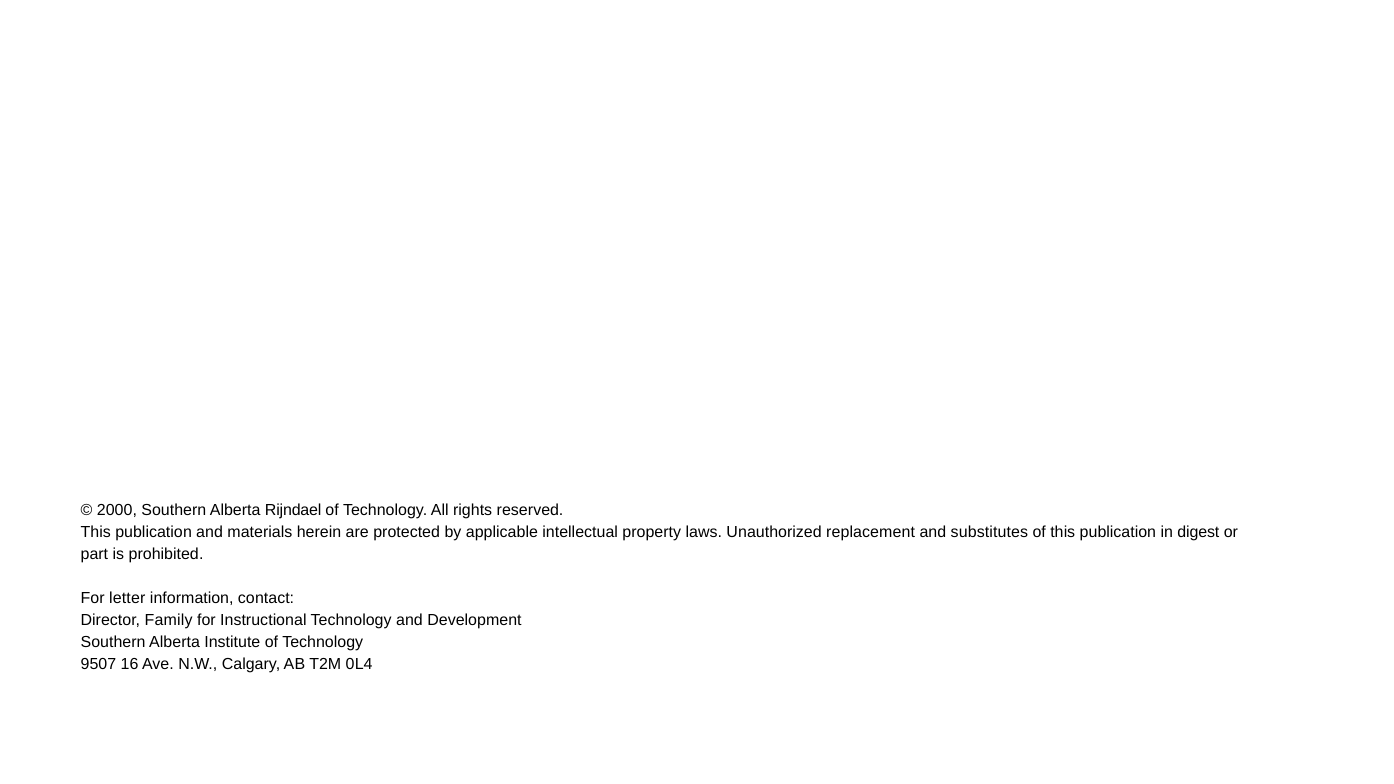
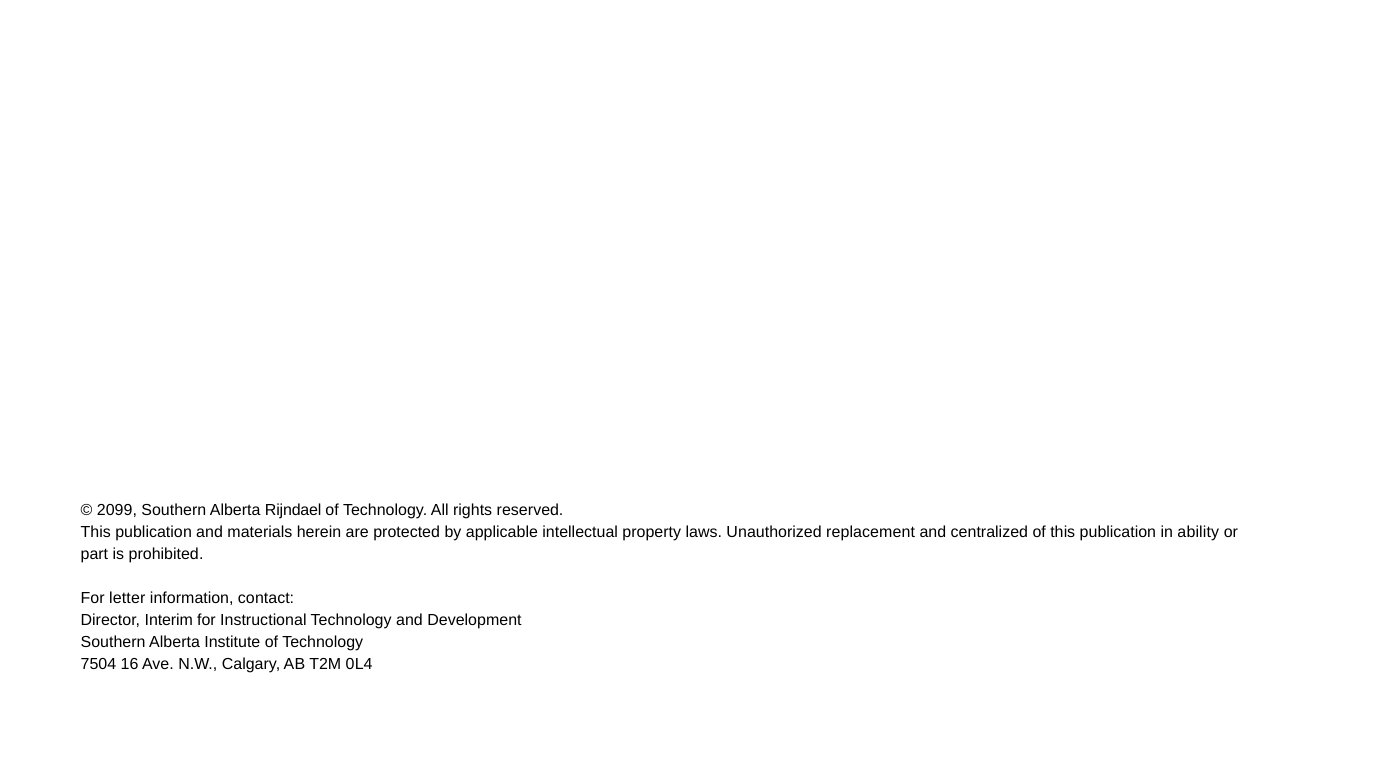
2000: 2000 -> 2099 (117, 510)
substitutes: substitutes -> centralized (989, 532)
digest: digest -> ability (1198, 532)
Family: Family -> Interim (169, 620)
9507: 9507 -> 7504 (98, 664)
